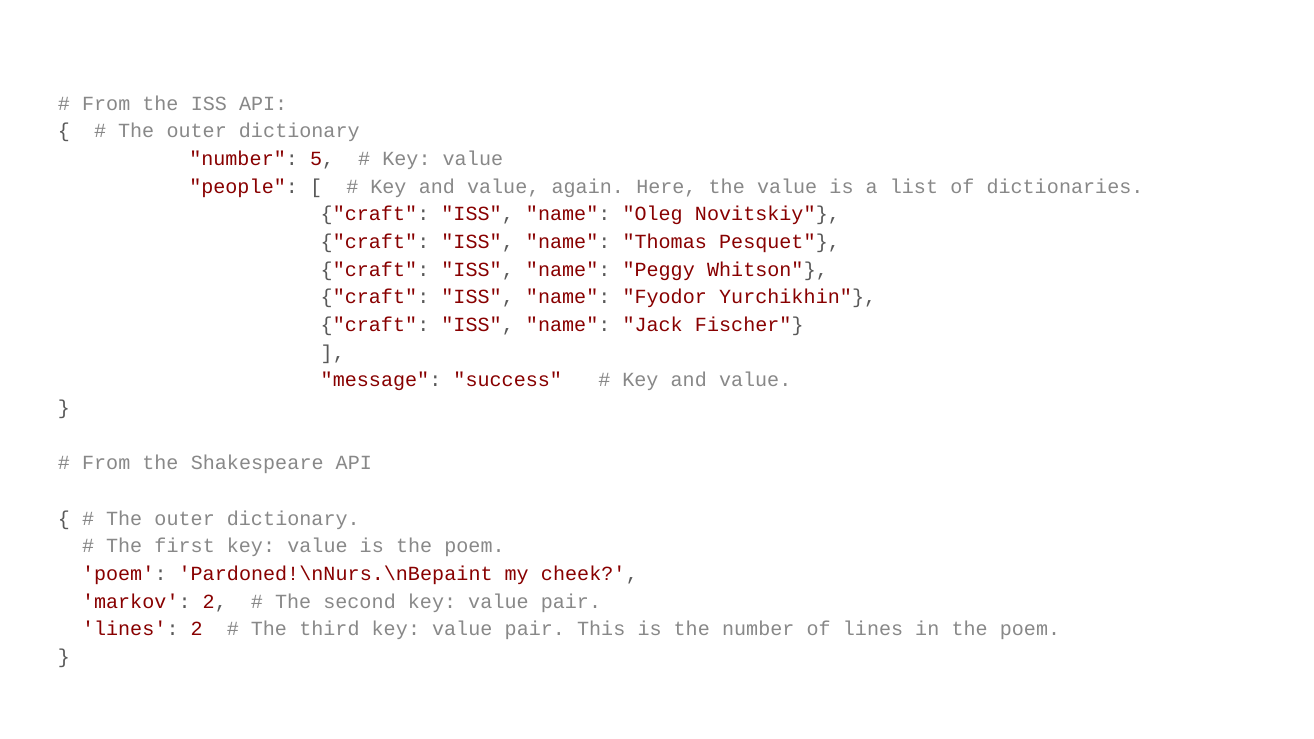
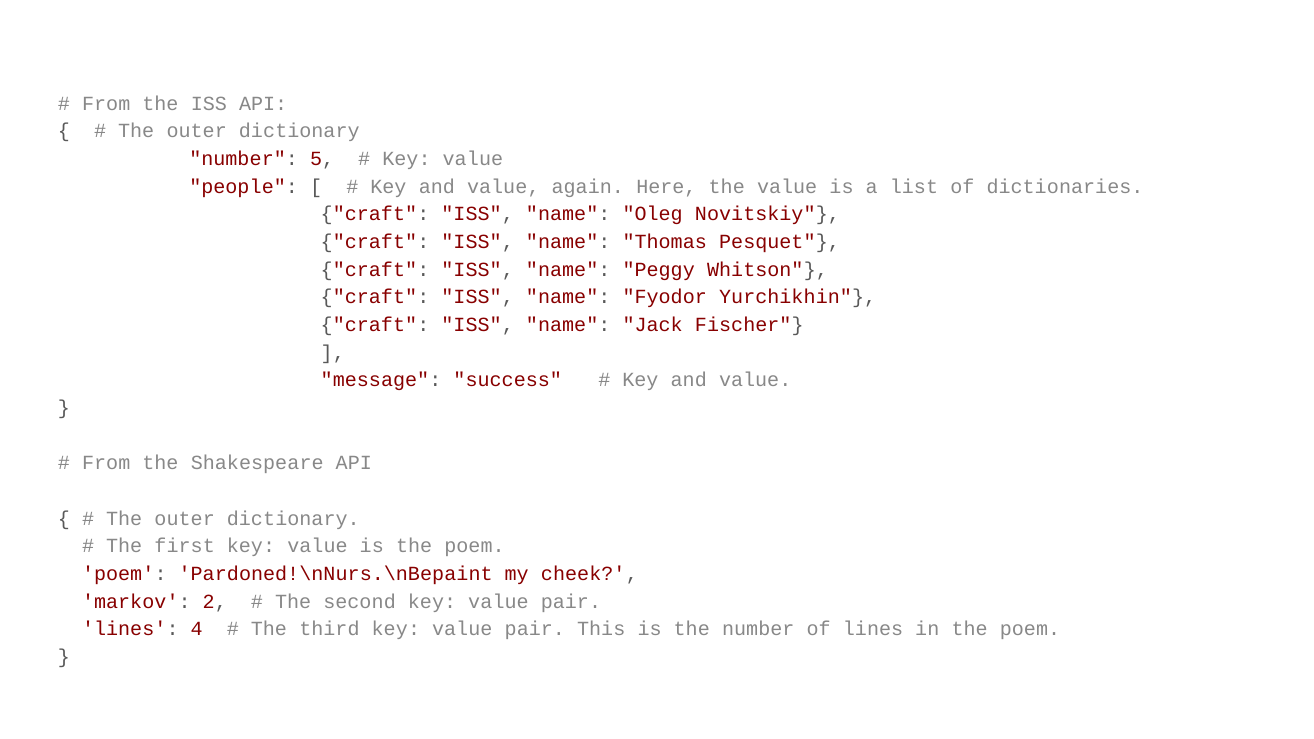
lines 2: 2 -> 4 (197, 629)
